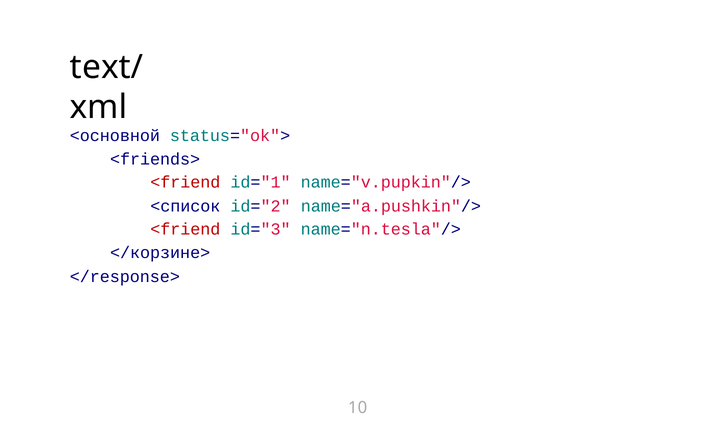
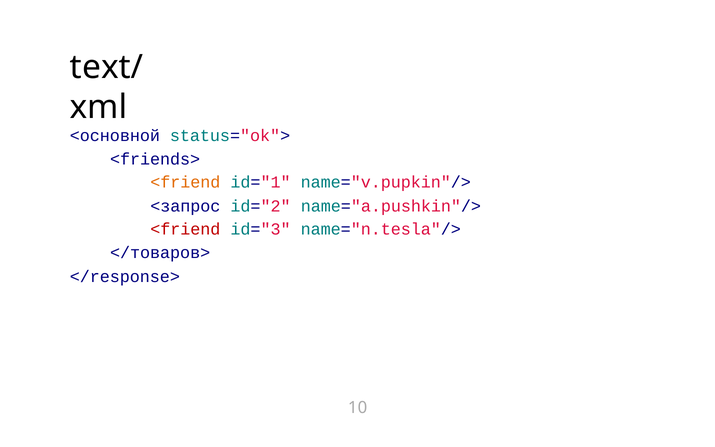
<friend colour: red -> orange (185, 182)
<список: <список -> <запрос (185, 206)
</корзине>: </корзине> -> </товаров> (160, 253)
